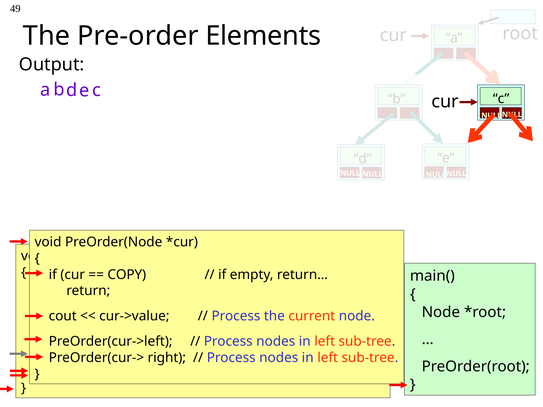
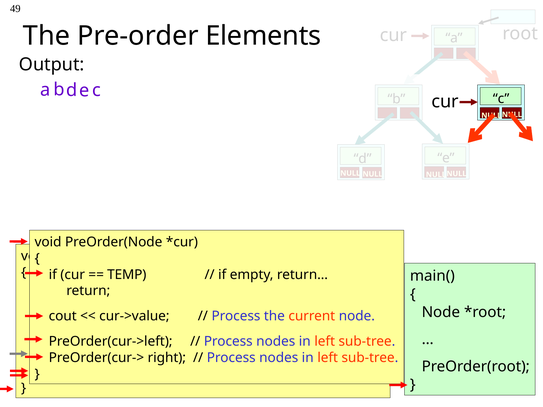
COPY: COPY -> TEMP (127, 275)
